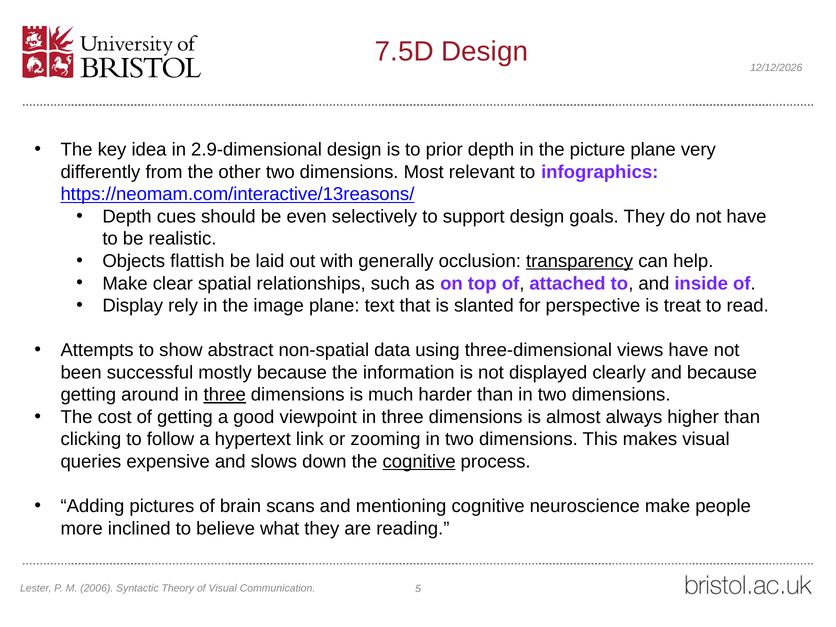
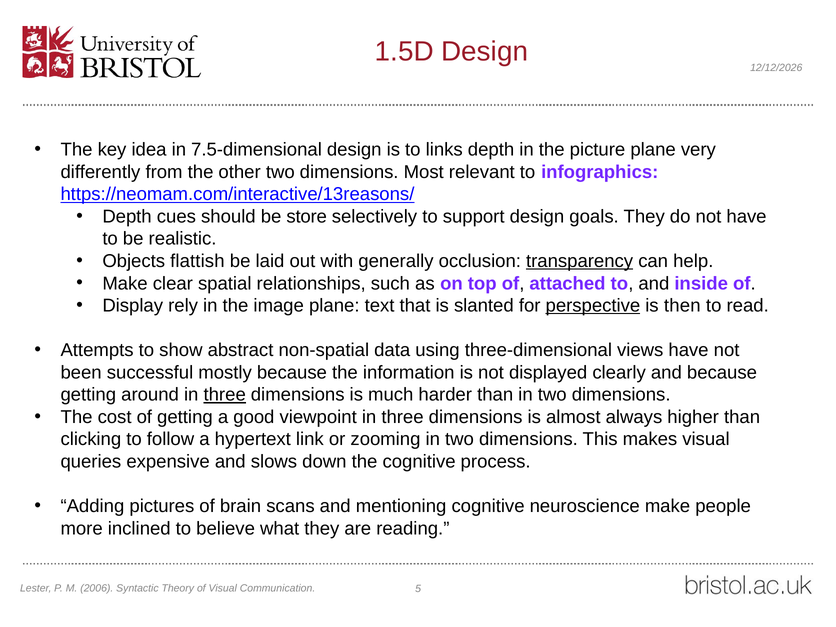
7.5D: 7.5D -> 1.5D (404, 52)
2.9-dimensional: 2.9-dimensional -> 7.5-dimensional (256, 150)
prior: prior -> links (444, 150)
even: even -> store (307, 217)
perspective underline: none -> present (593, 306)
treat: treat -> then (682, 306)
cognitive underline: present -> none (419, 462)
